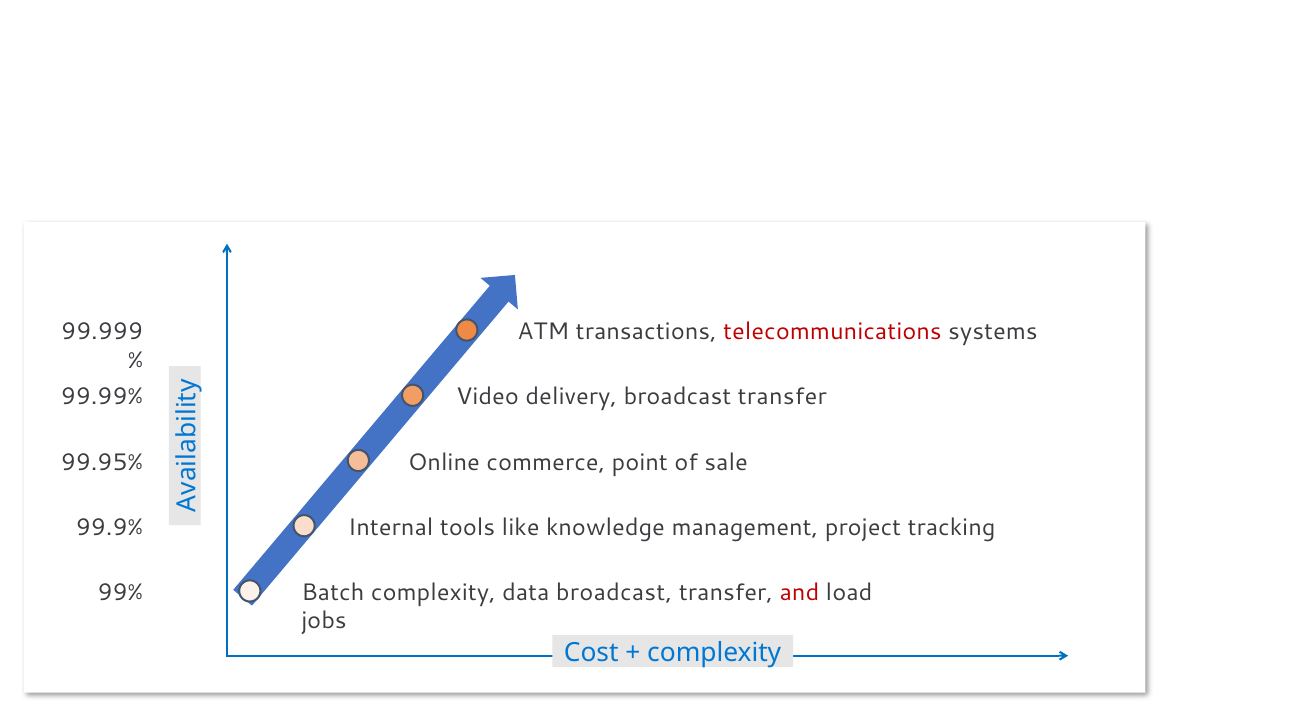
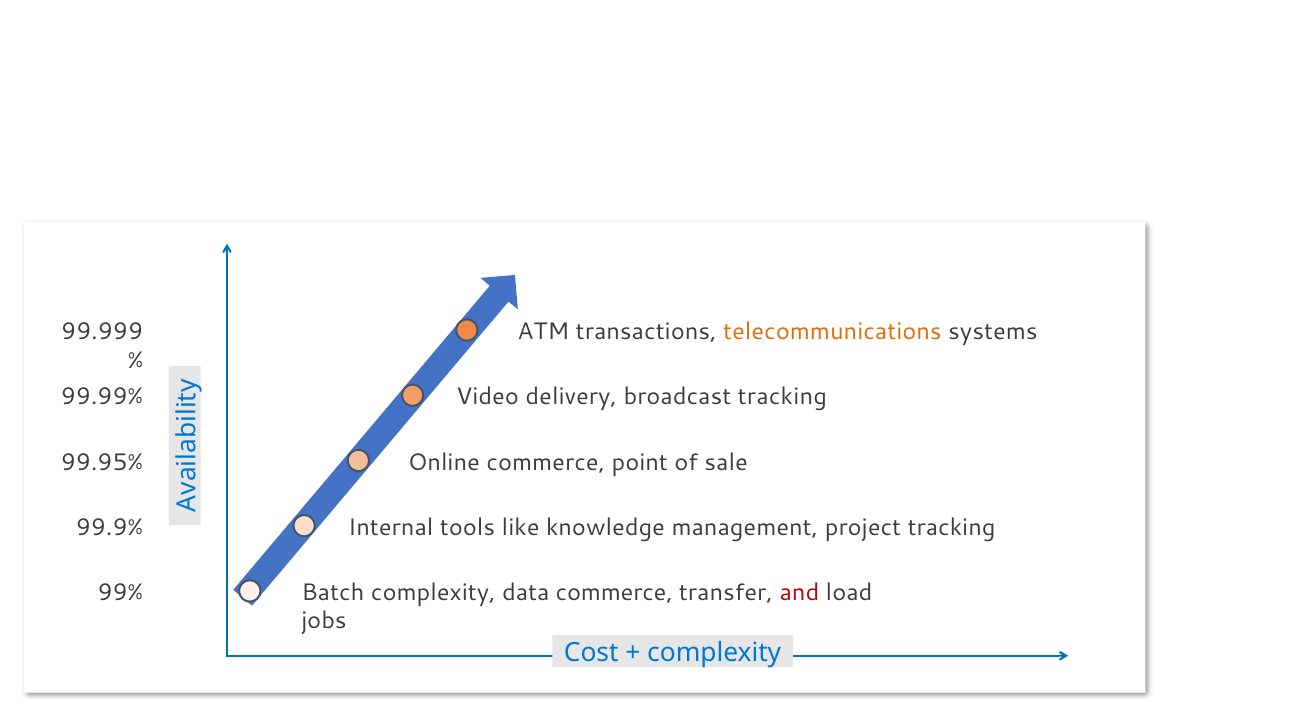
telecommunications colour: red -> orange (832, 332)
delivery broadcast transfer: transfer -> tracking (782, 397)
data broadcast: broadcast -> commerce (614, 592)
